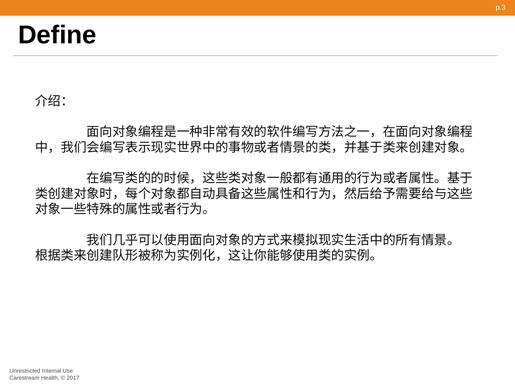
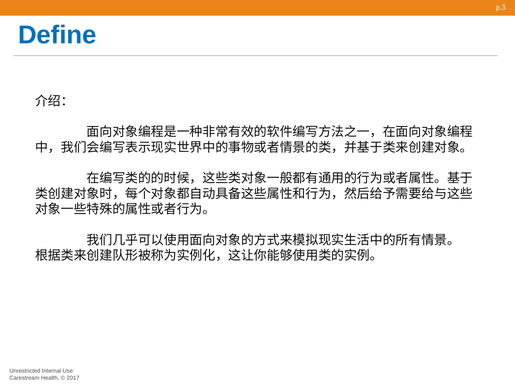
Define colour: black -> blue (57, 35)
